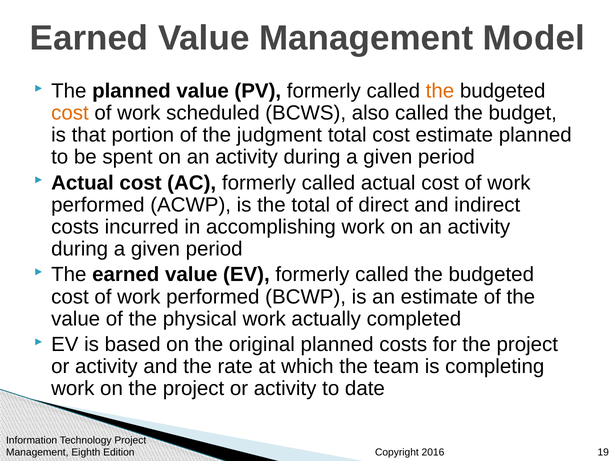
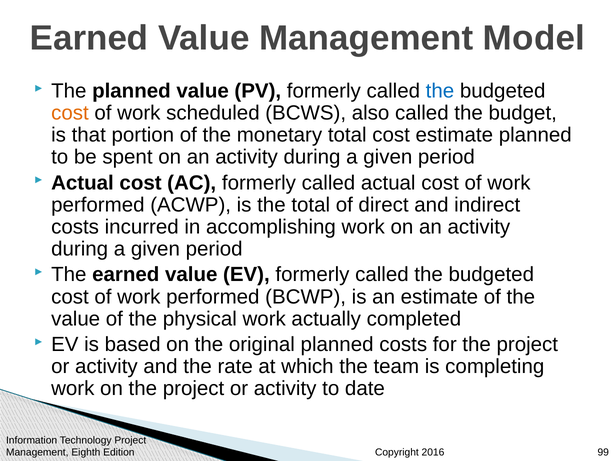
the colour: orange -> blue (440, 91)
judgment: judgment -> monetary (279, 135)
19: 19 -> 99 (603, 453)
